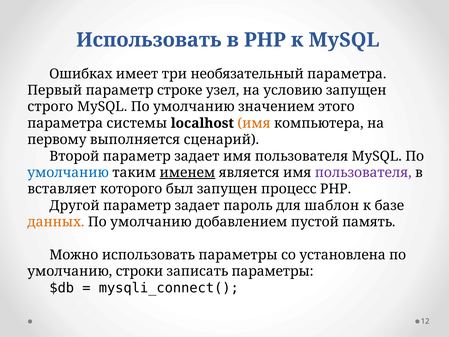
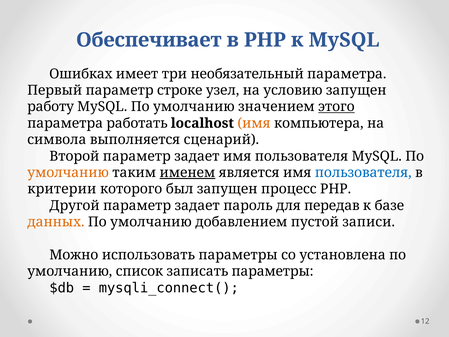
Использовать: Использовать -> Обеспечивает (149, 40)
строго: строго -> работу (51, 107)
этого underline: none -> present (336, 107)
системы: системы -> работать (137, 123)
первому: первому -> символа (57, 140)
умолчанию colour: blue -> orange (68, 173)
пользователя colour: purple -> blue (363, 173)
вставляет: вставляет -> критерии (62, 189)
шаблон: шаблон -> передав (332, 205)
память: память -> записи (369, 222)
строки: строки -> список (139, 271)
